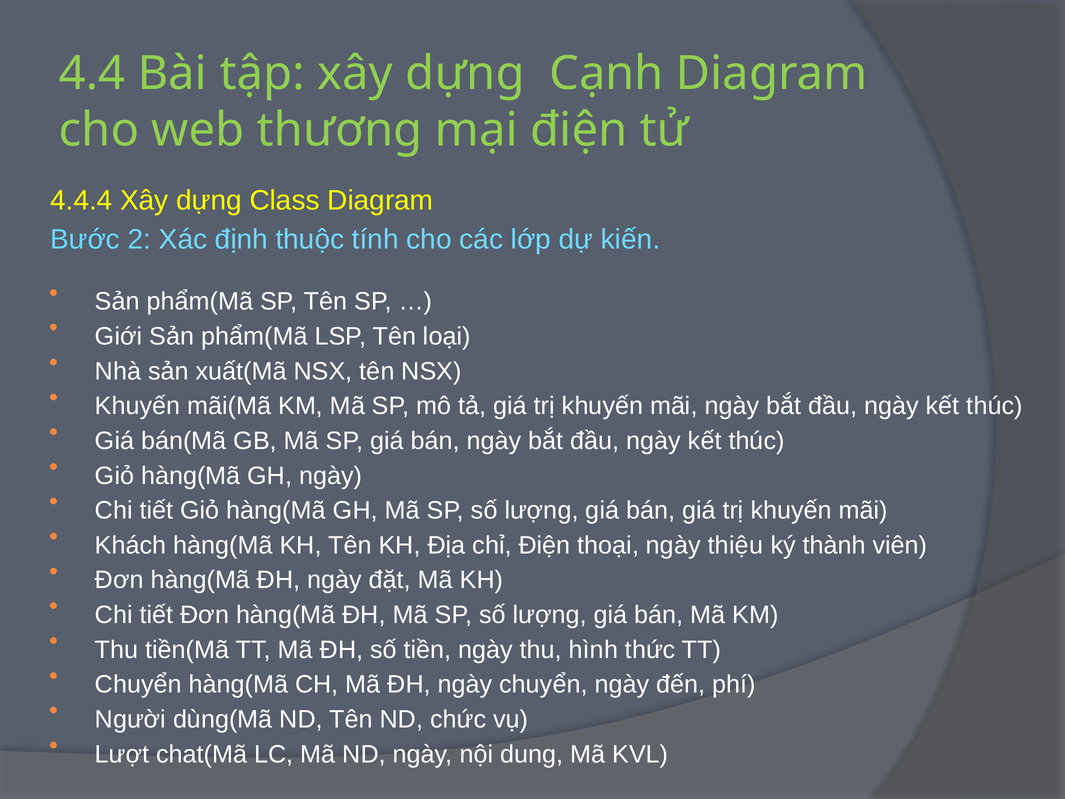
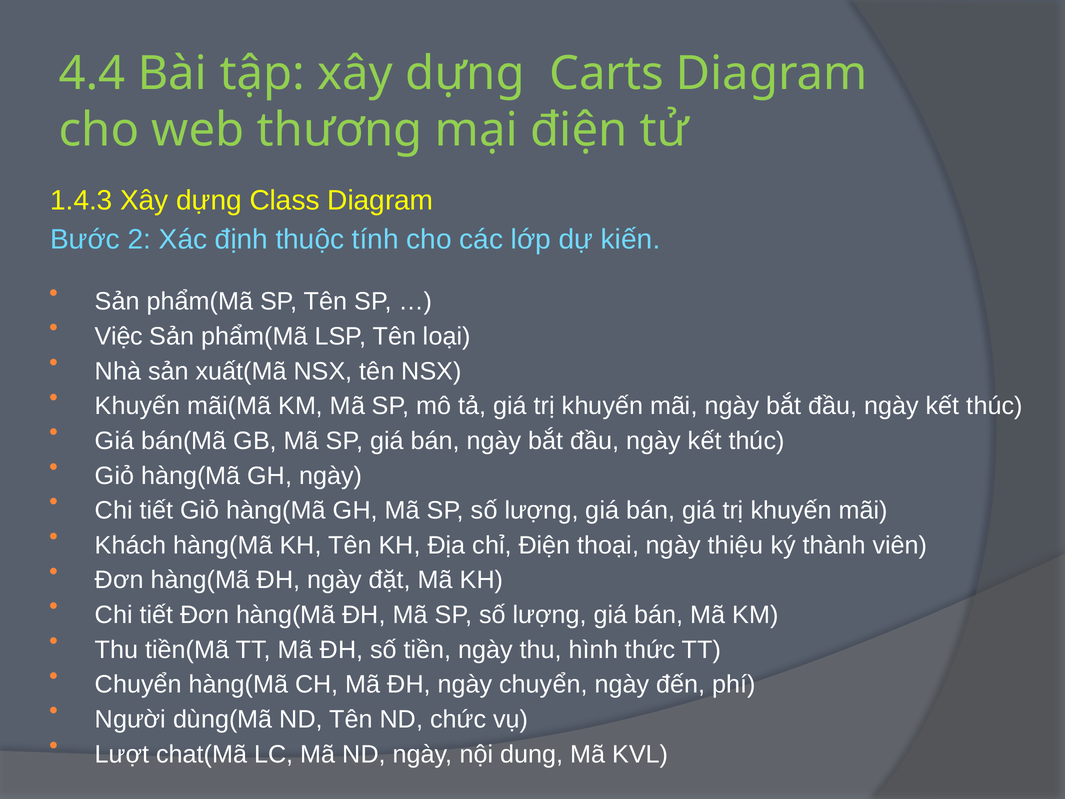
Cạnh: Cạnh -> Carts (607, 73)
4.4.4: 4.4.4 -> 1.4.3 (81, 200)
Giới: Giới -> Việc (119, 336)
